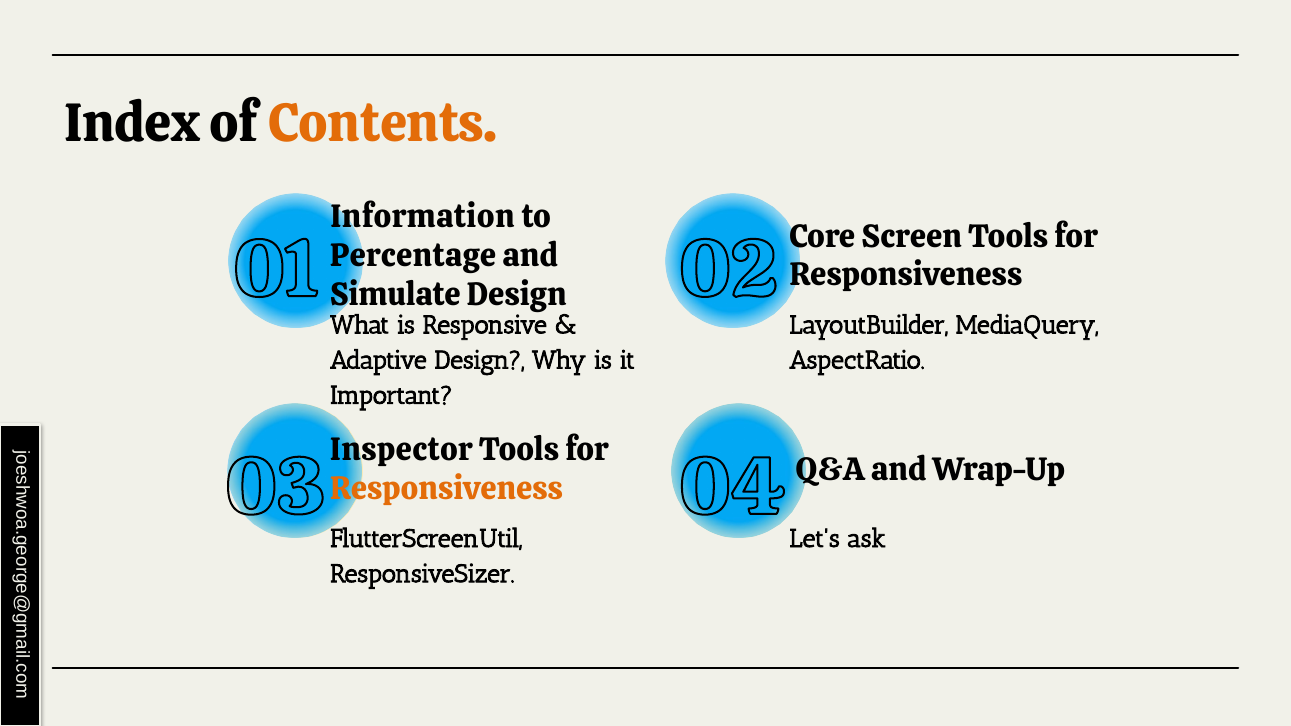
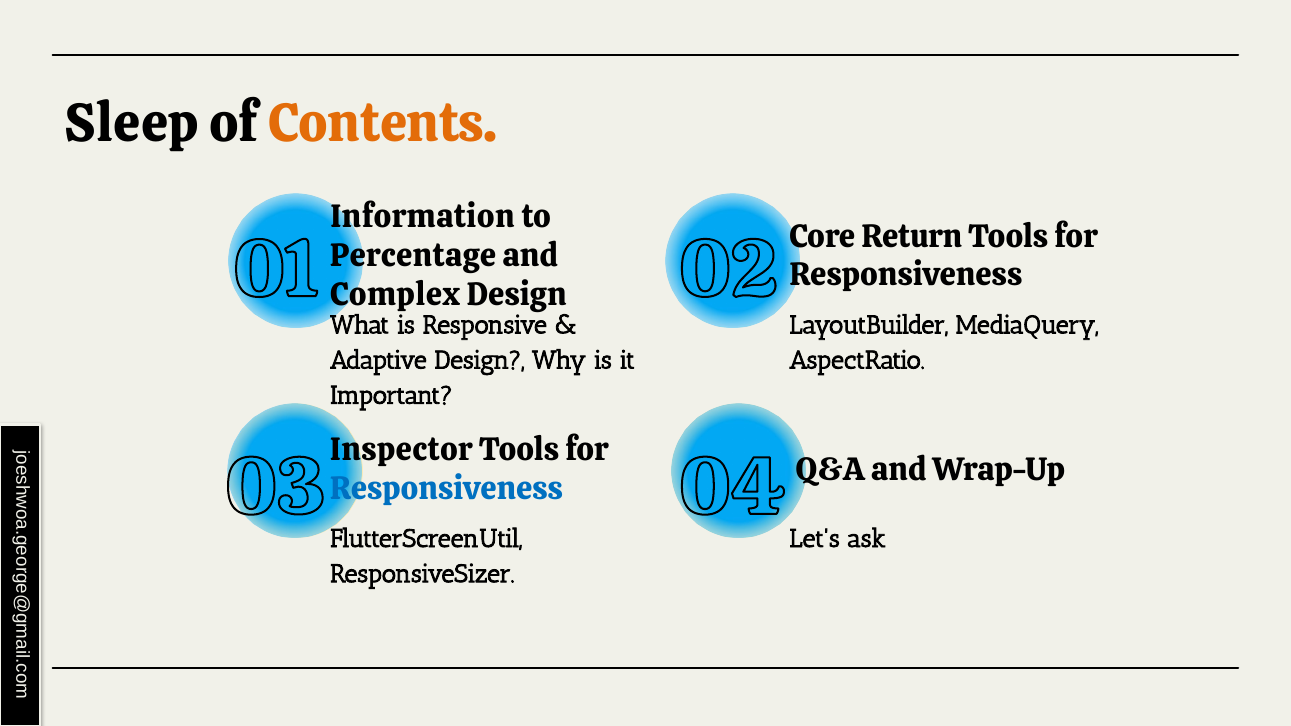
Index: Index -> Sleep (132, 124)
Screen: Screen -> Return (912, 236)
Simulate: Simulate -> Complex (395, 295)
Responsiveness colour: orange -> blue (446, 489)
